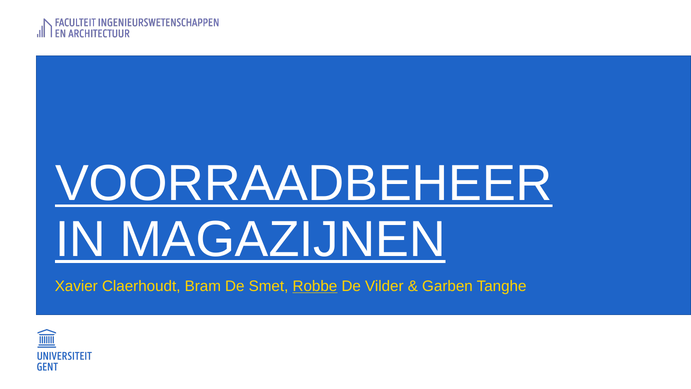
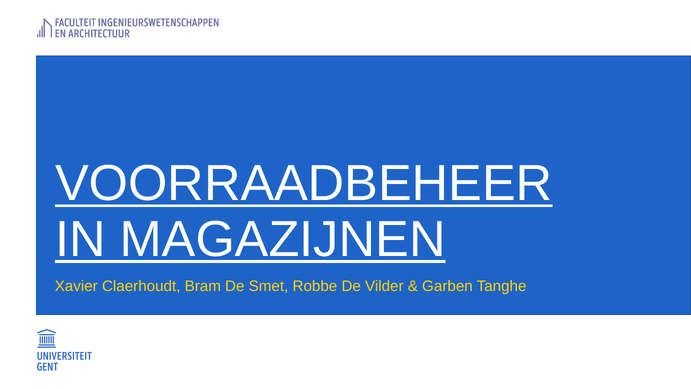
Robbe underline: present -> none (315, 286)
